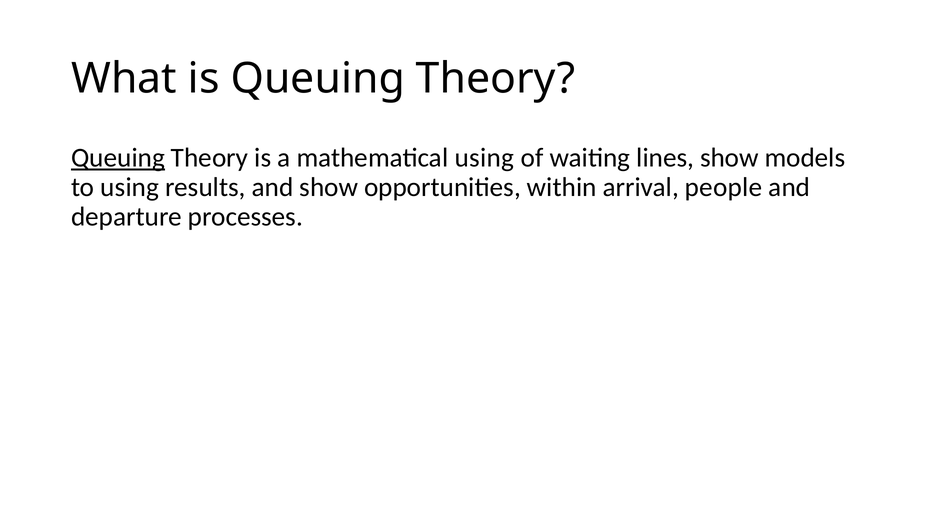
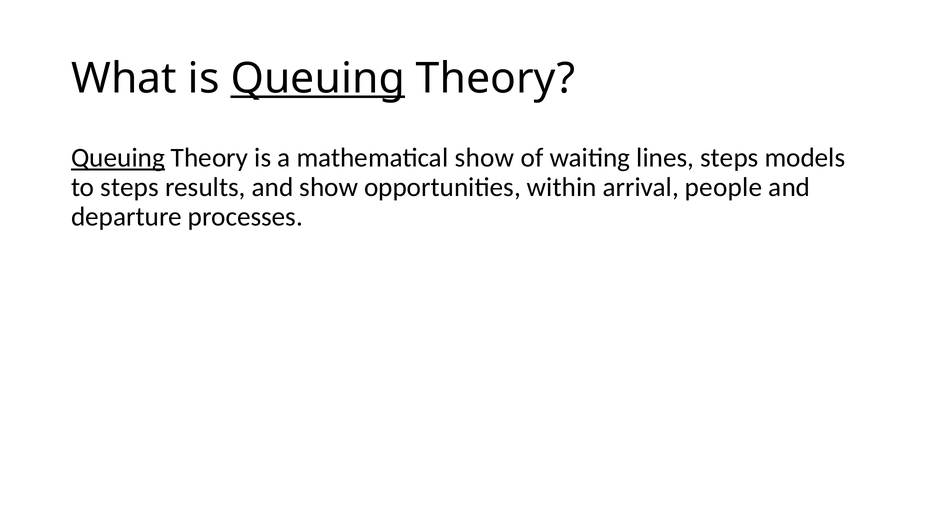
Queuing underline: none -> present (318, 78)
mathematical using: using -> show (484, 158)
lines show: show -> steps (729, 158)
to using: using -> steps (130, 187)
